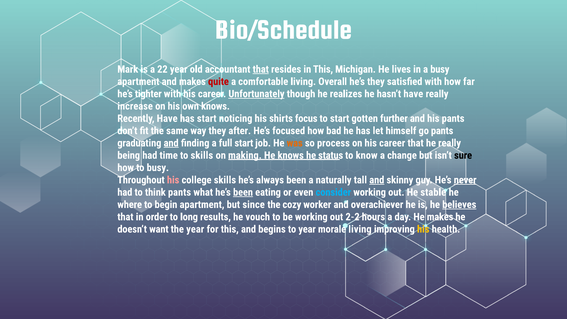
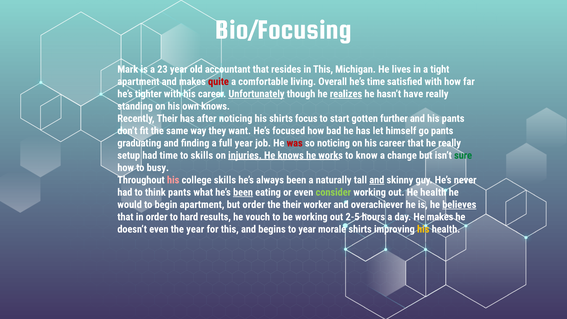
Bio/Schedule: Bio/Schedule -> Bio/Focusing (283, 29)
22: 22 -> 23 (162, 69)
that underline: present -> none (261, 69)
a busy: busy -> tight (440, 69)
he’s they: they -> time (376, 82)
realizes underline: none -> present (346, 94)
increase: increase -> standing (135, 106)
Recently Have: Have -> Their (167, 118)
has start: start -> after (207, 118)
after: after -> want (240, 131)
and underline: present -> none (171, 143)
full start: start -> year (244, 143)
was colour: orange -> red (295, 143)
so process: process -> noticing (333, 143)
being: being -> setup (129, 155)
making: making -> injuries (245, 155)
status: status -> works (331, 155)
sure colour: black -> green (463, 155)
never underline: present -> none (465, 180)
consider colour: light blue -> light green (333, 192)
He stable: stable -> health (433, 192)
where: where -> would (130, 205)
but since: since -> order (254, 205)
the cozy: cozy -> their (292, 205)
long: long -> hard (189, 217)
2-2: 2-2 -> 2-5 (353, 217)
doesn’t want: want -> even (159, 229)
morale living: living -> shirts (360, 229)
